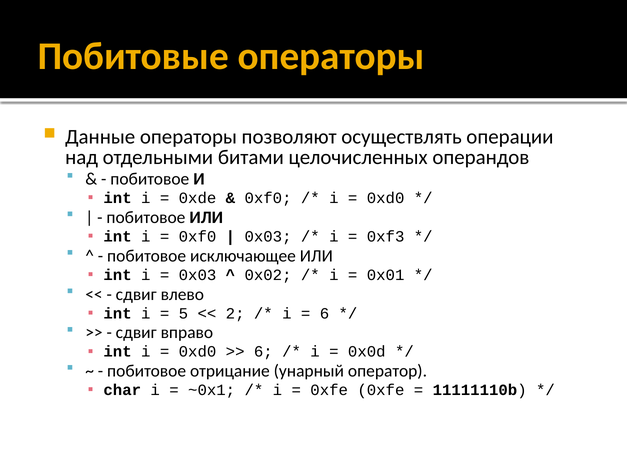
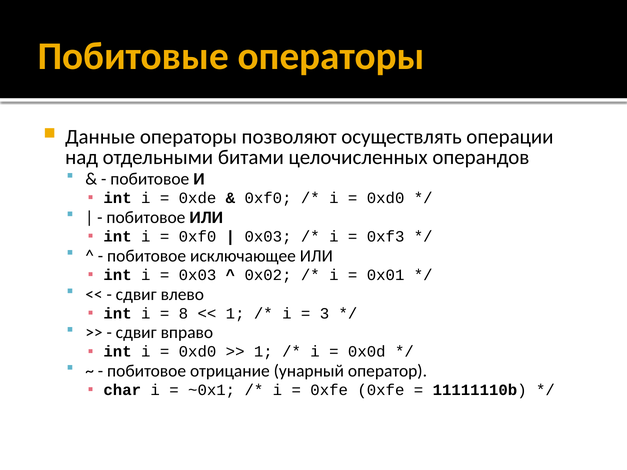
5: 5 -> 8 (183, 314)
2: 2 -> 1 (235, 314)
6: 6 -> 3 (324, 314)
6: 6 -> 1 (263, 352)
